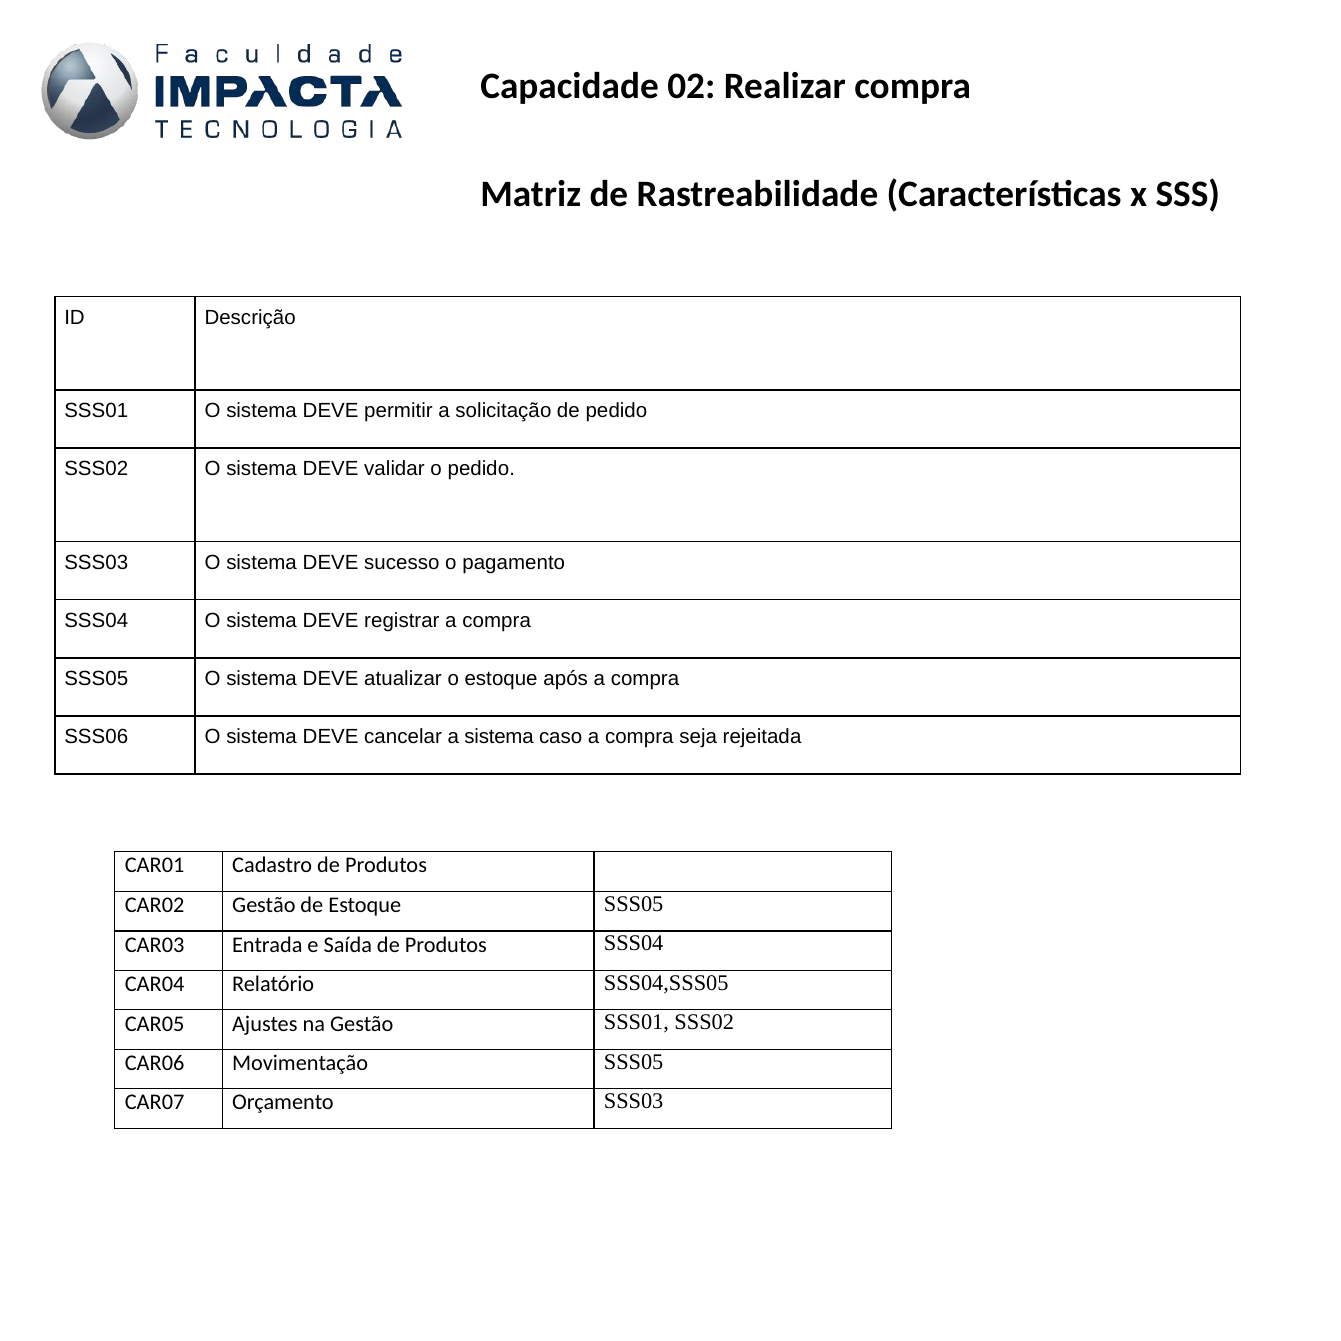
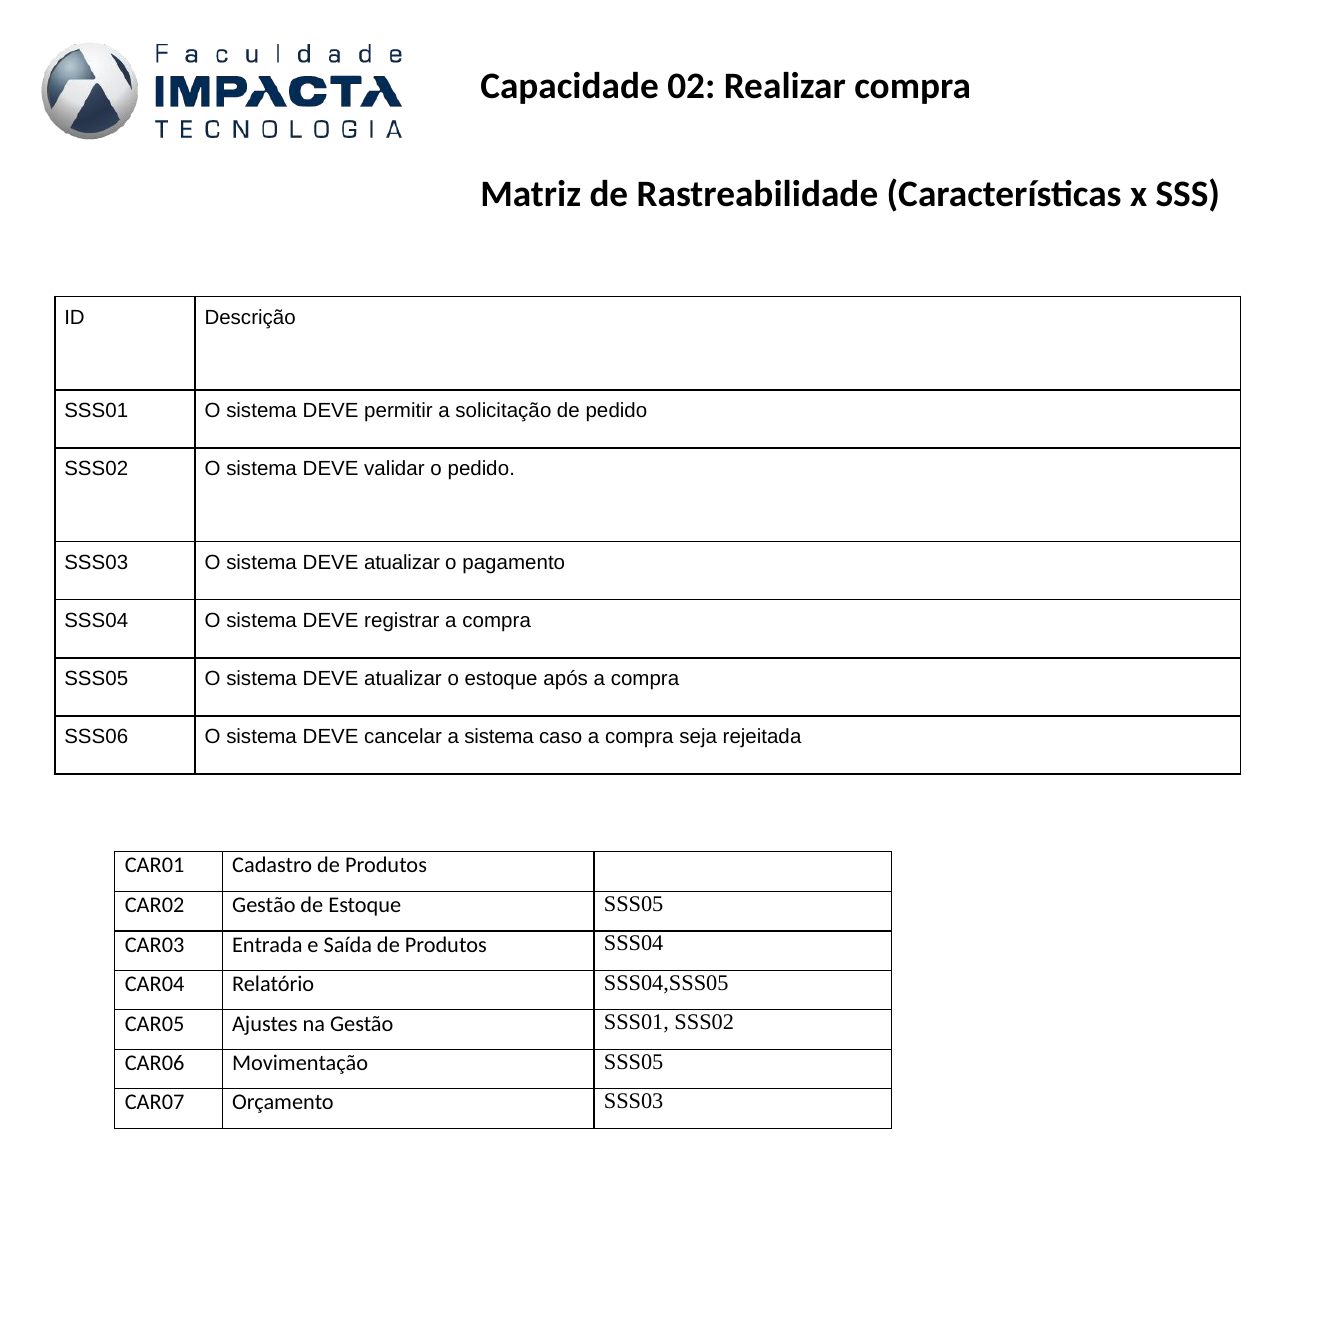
sucesso: sucesso -> atualizar (402, 563)
